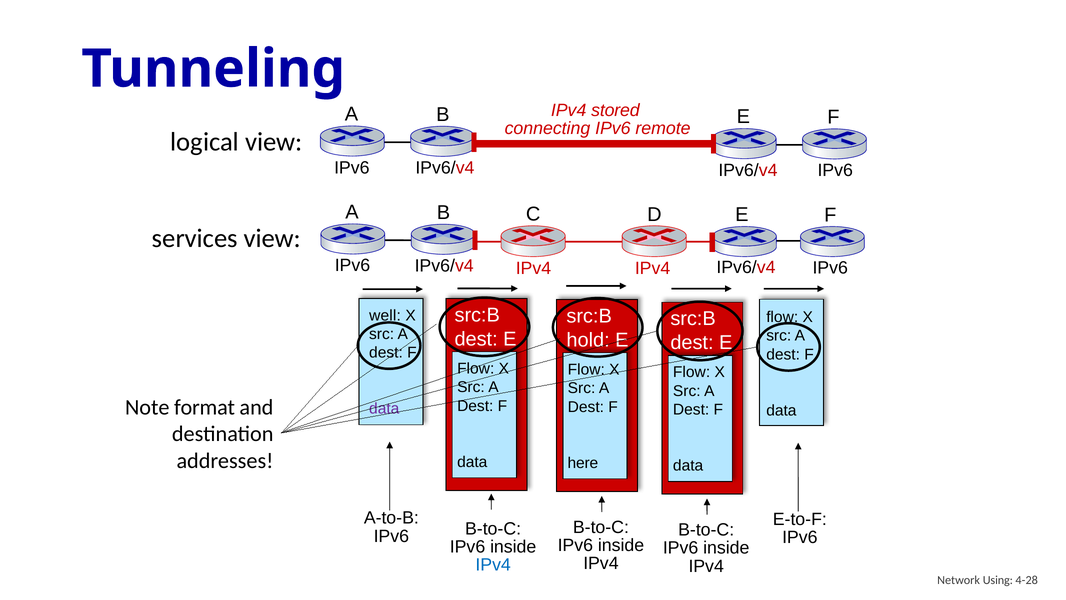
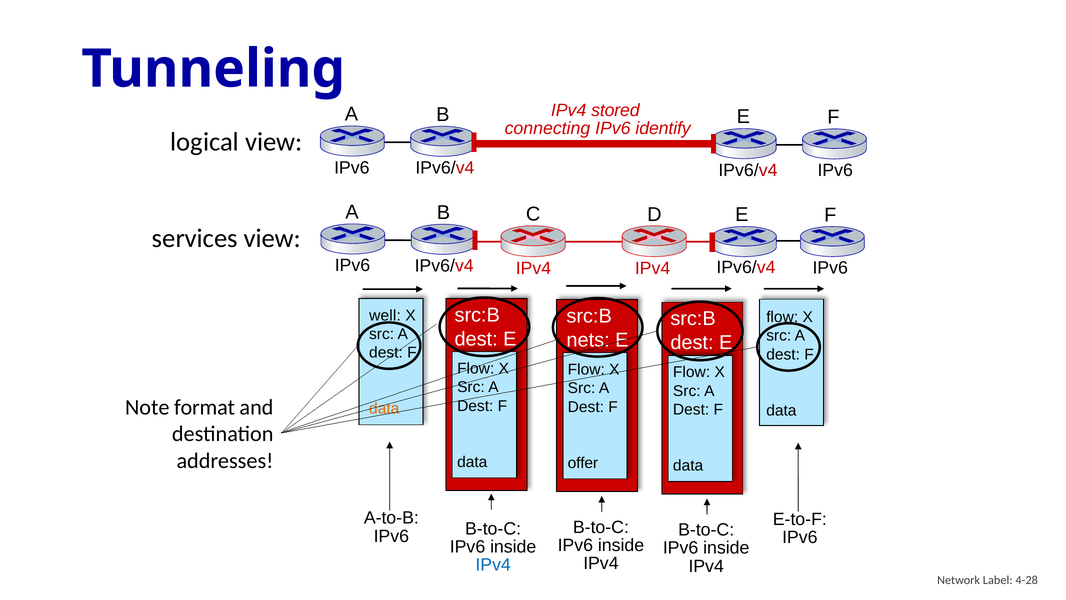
remote: remote -> identify (663, 129)
hold: hold -> nets (588, 340)
data colour: purple -> orange (384, 409)
here: here -> offer (583, 463)
Using: Using -> Label (998, 580)
